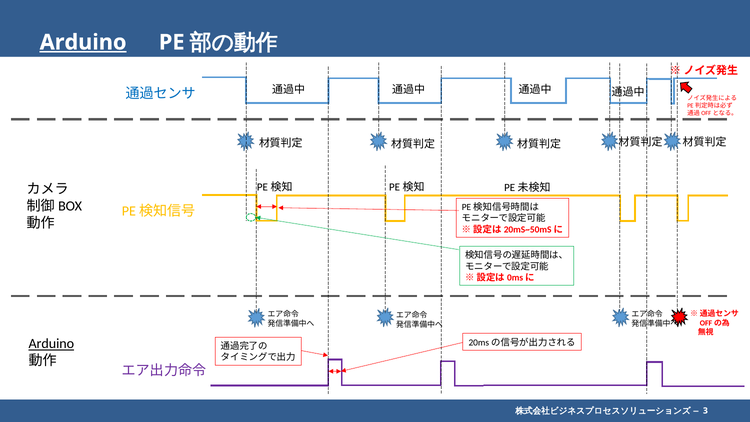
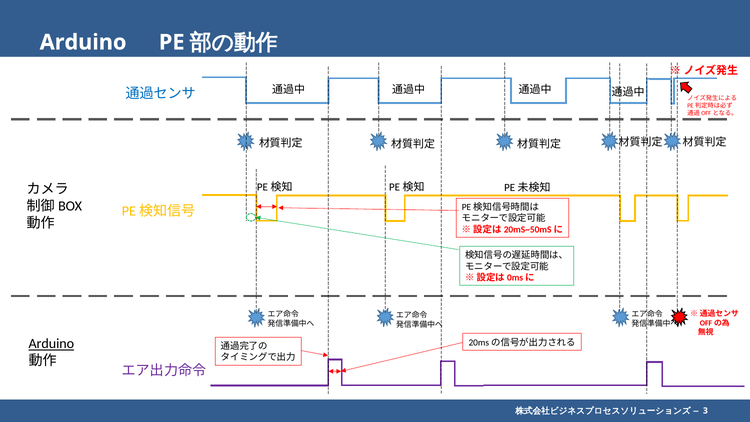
Arduino underline: present -> none (83, 42)
